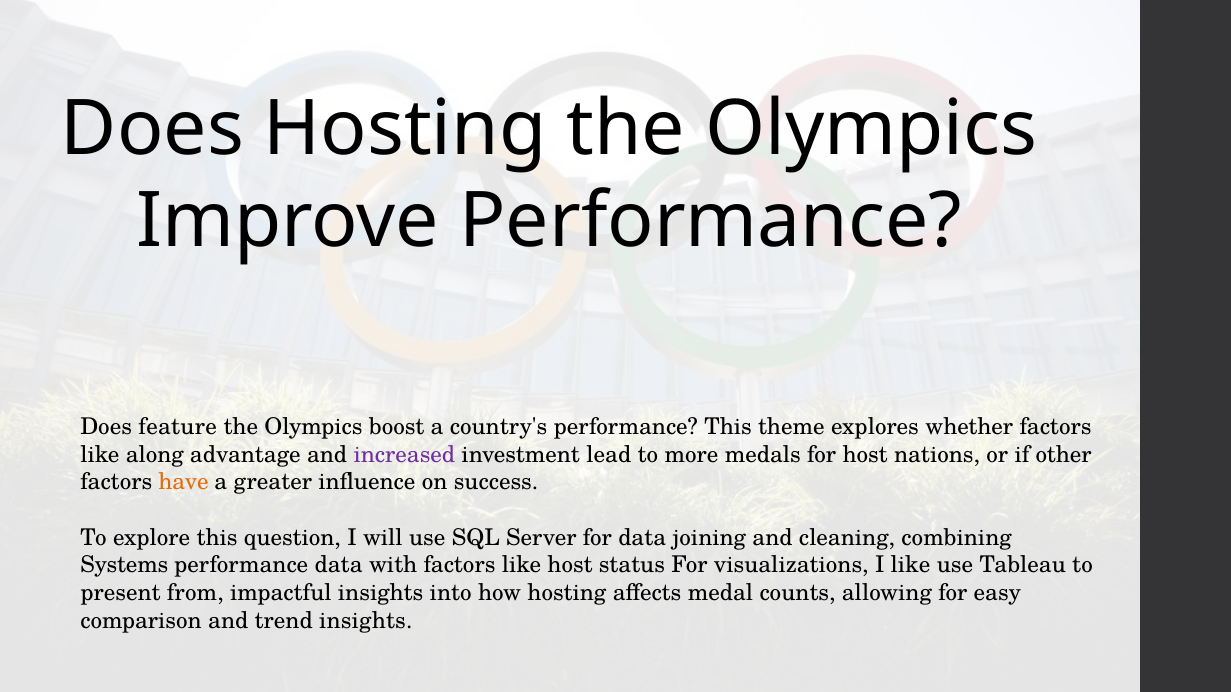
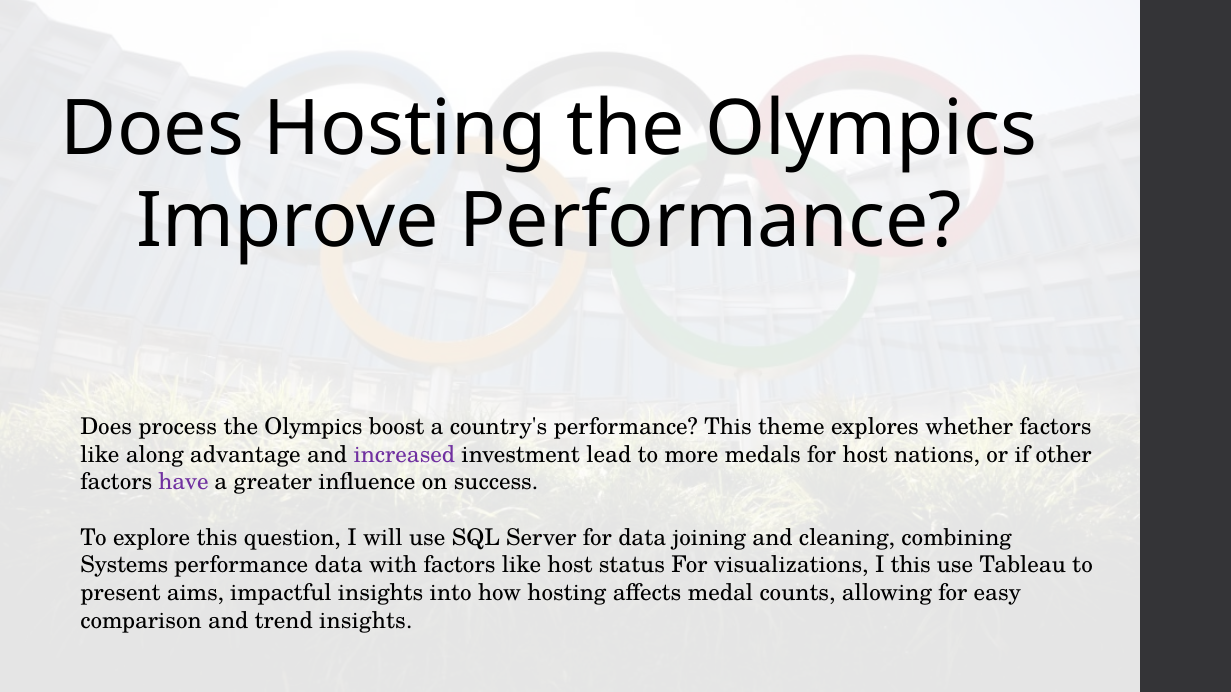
feature: feature -> process (178, 427)
have colour: orange -> purple (183, 482)
I like: like -> this (911, 566)
from: from -> aims (195, 593)
